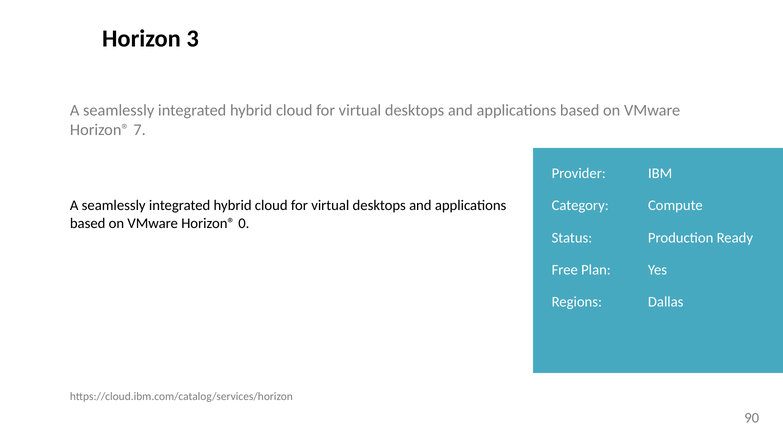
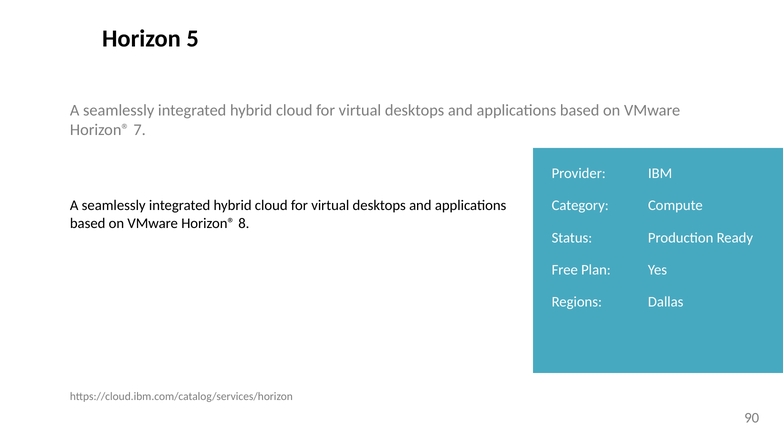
3: 3 -> 5 (193, 39)
0: 0 -> 8 (244, 223)
